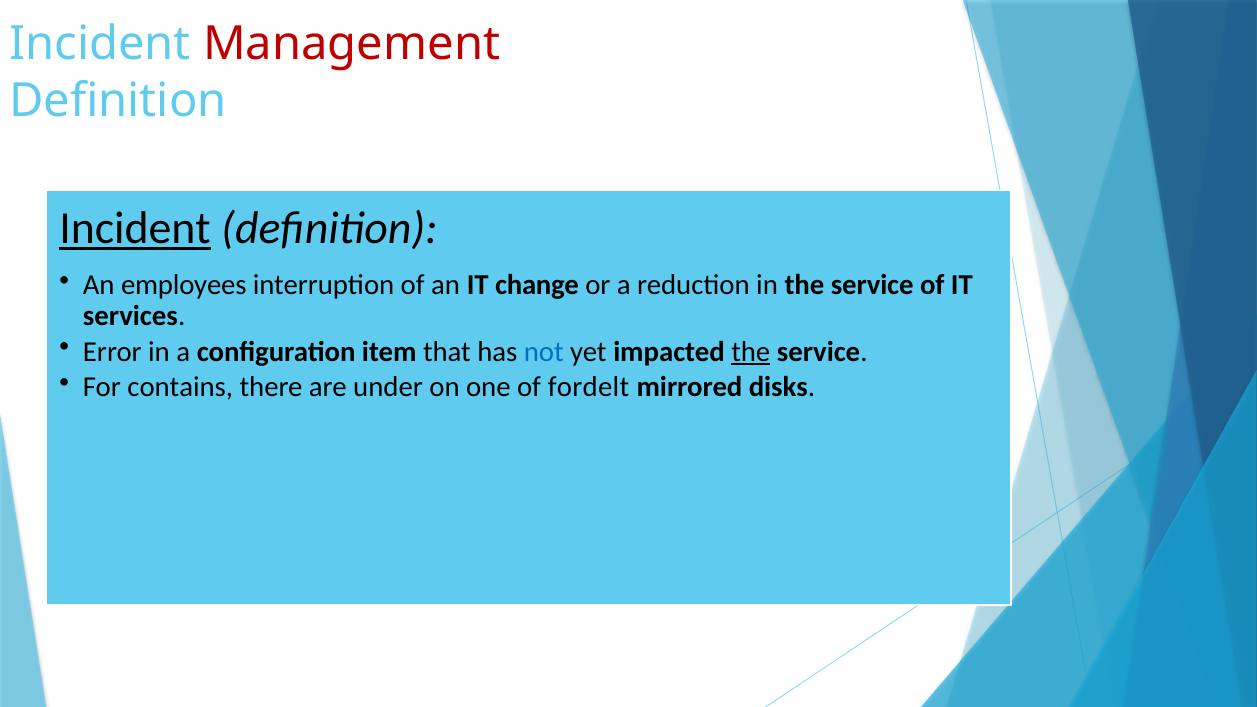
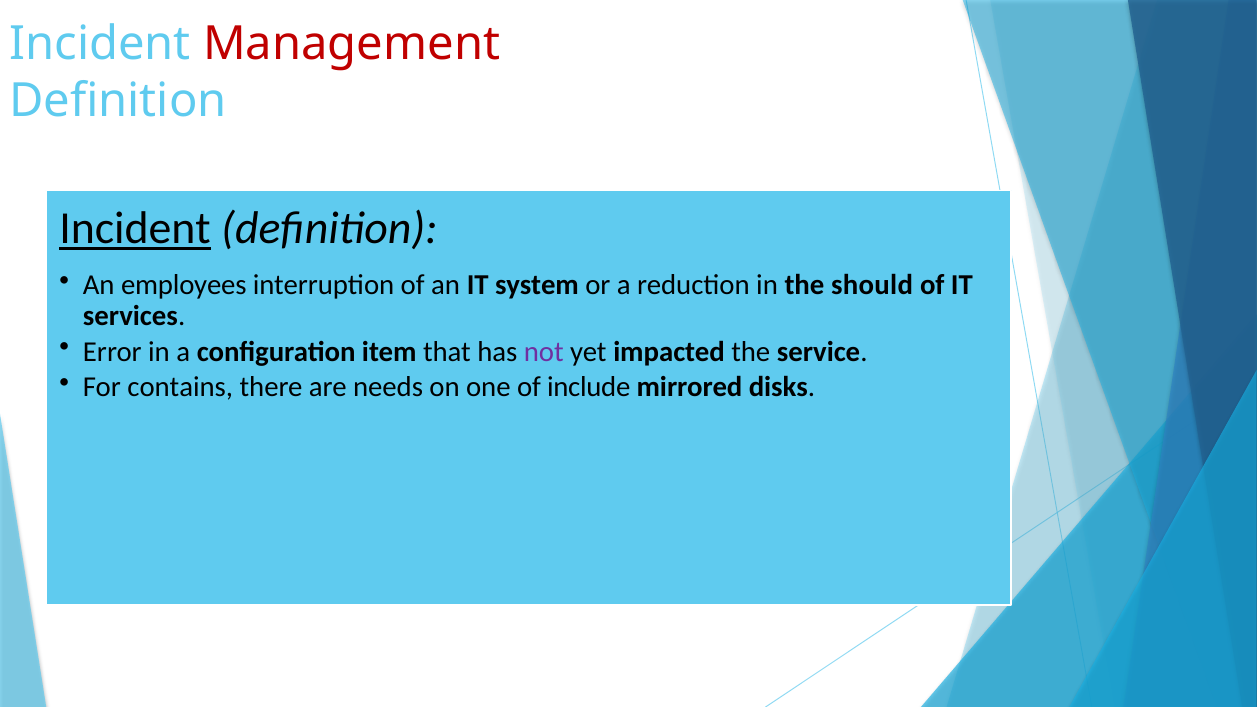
change: change -> system (537, 285)
in the service: service -> should (872, 285)
not colour: blue -> purple (544, 352)
the underline: present -> none (751, 352)
under: under -> needs (388, 387)
fordelt: fordelt -> include (589, 387)
